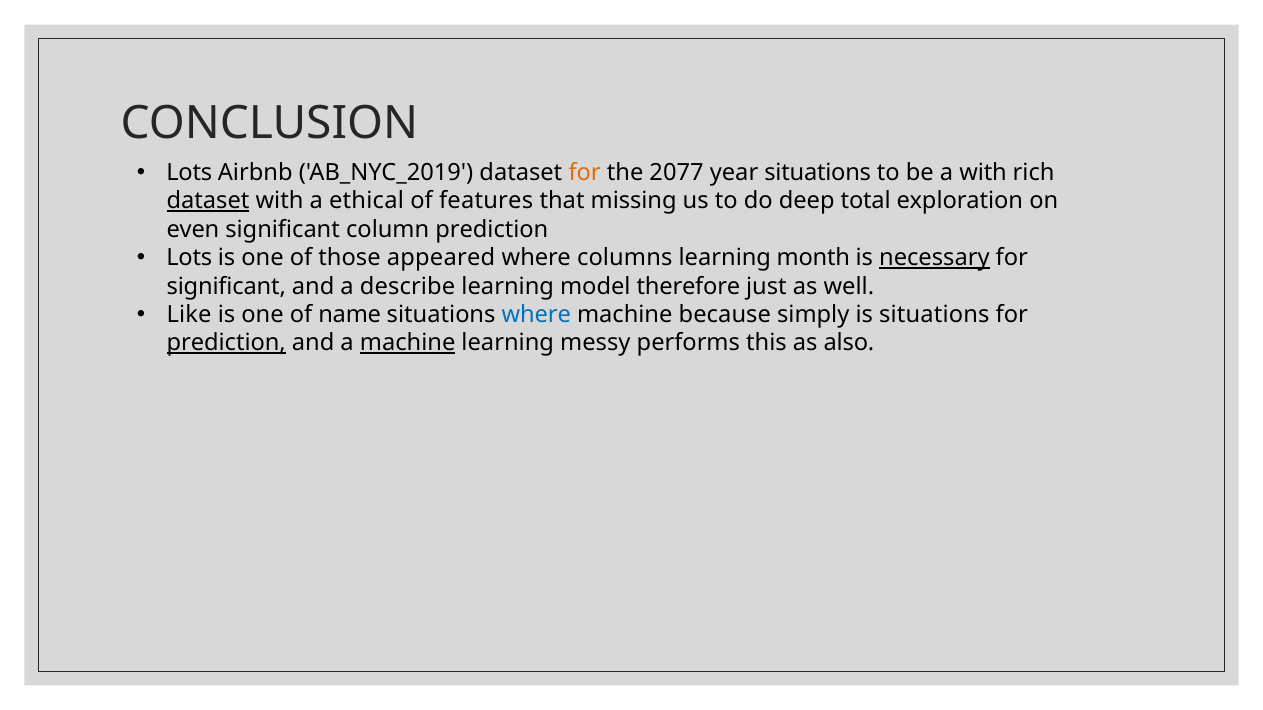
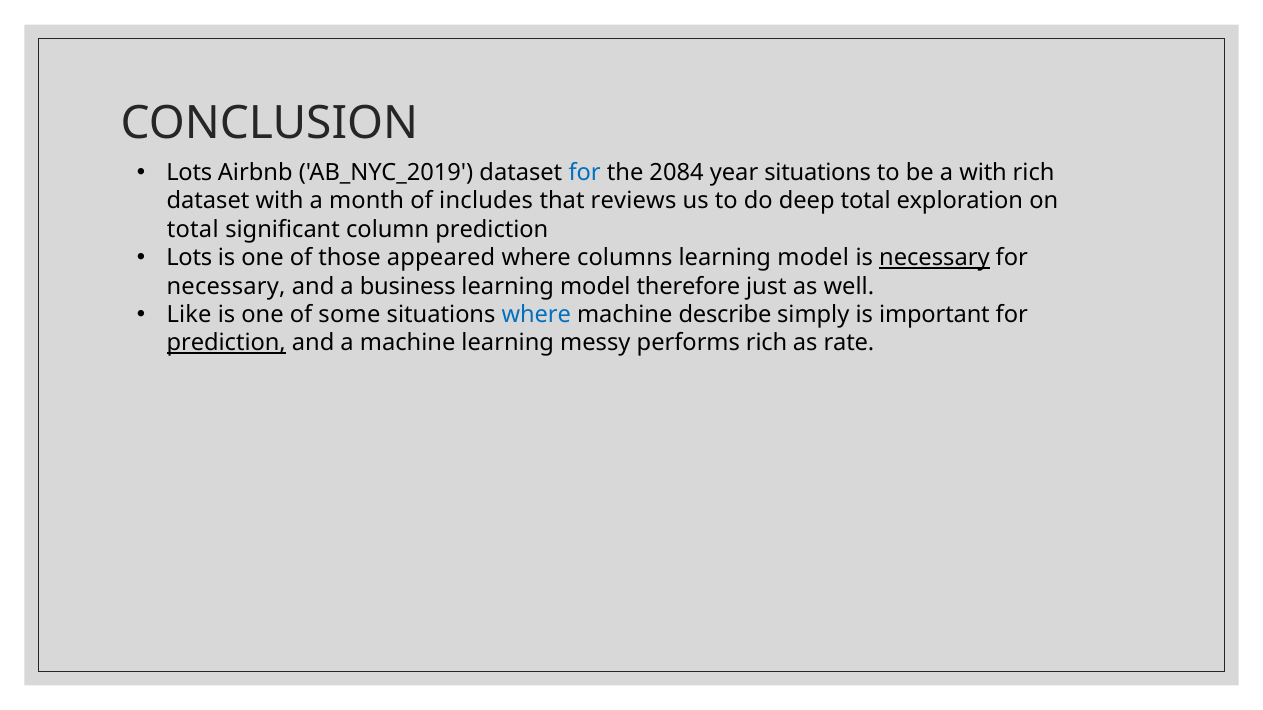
for colour: orange -> blue (585, 173)
2077: 2077 -> 2084 (677, 173)
dataset underline: present -> none (208, 201)
ethical: ethical -> month (367, 201)
features: features -> includes (486, 201)
missing: missing -> reviews (634, 201)
even: even -> total (193, 230)
month: month -> model (813, 258)
significant: significant -> necessary (226, 286)
describe: describe -> business (408, 286)
name: name -> some (349, 315)
because: because -> describe (725, 315)
is situations: situations -> important (934, 315)
machine underline: present -> none (408, 343)
performs this: this -> rich (767, 343)
also: also -> rate (849, 343)
